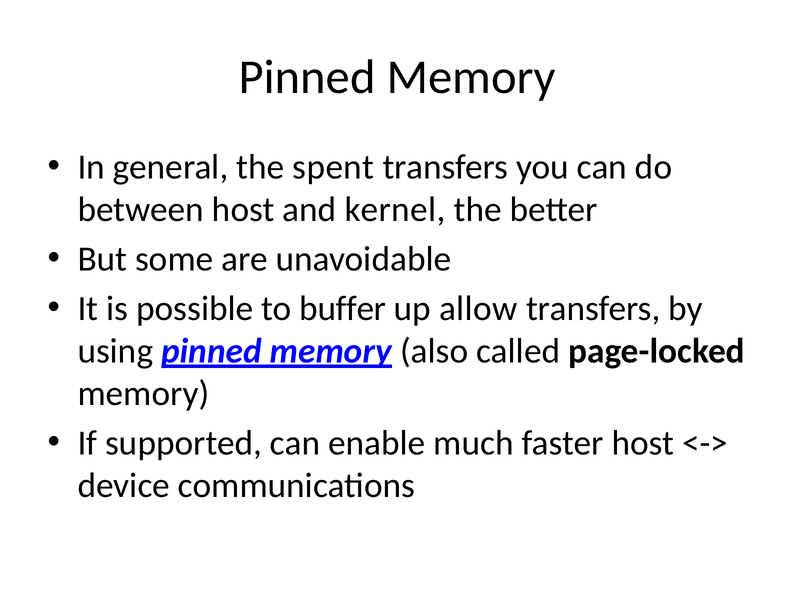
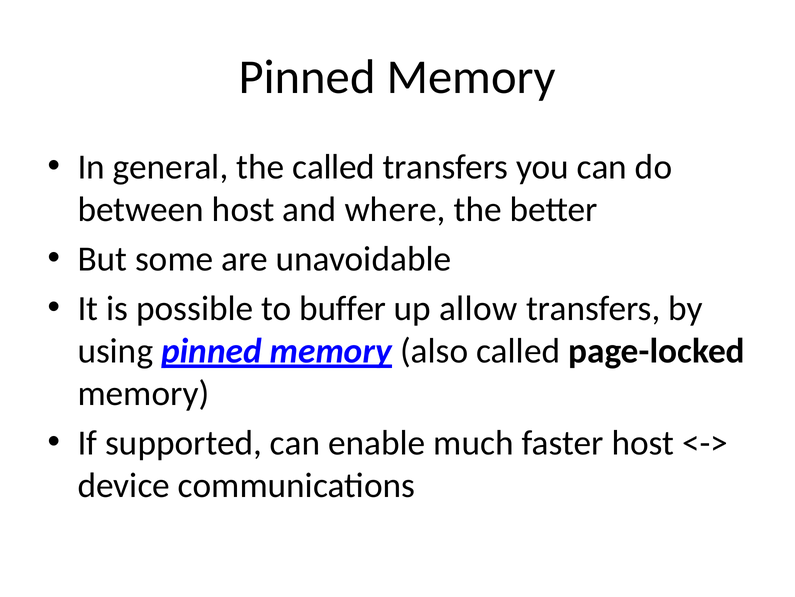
the spent: spent -> called (334, 167)
kernel: kernel -> where (395, 209)
